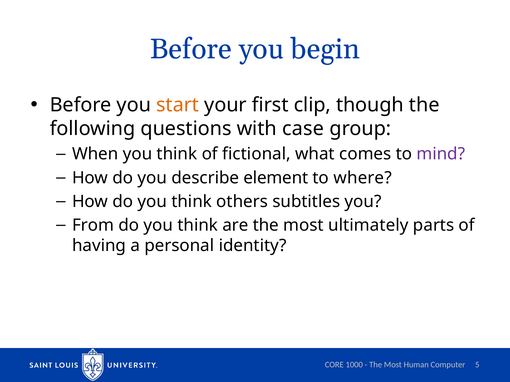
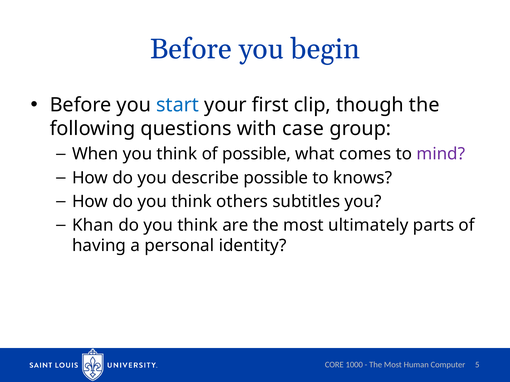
start colour: orange -> blue (178, 105)
of fictional: fictional -> possible (257, 154)
describe element: element -> possible (276, 178)
where: where -> knows (363, 178)
From: From -> Khan (93, 226)
